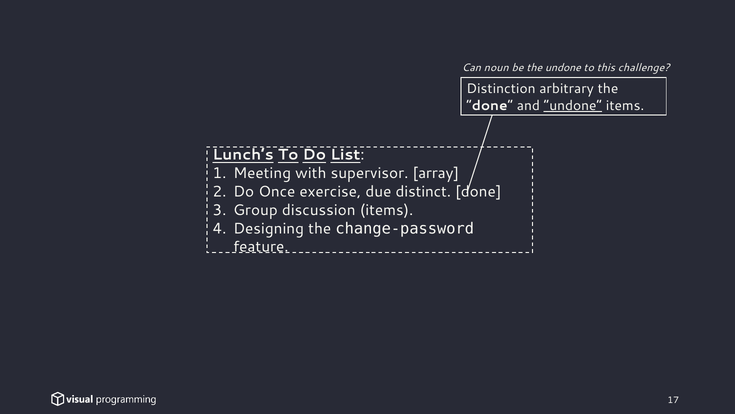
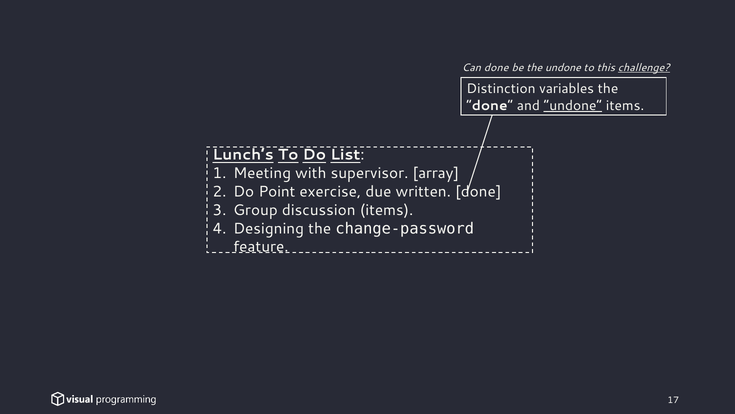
Can noun: noun -> done (496, 68)
challenge underline: none -> present (644, 68)
arbitrary: arbitrary -> variables (567, 89)
Once: Once -> Point (277, 191)
distinct: distinct -> written (423, 191)
